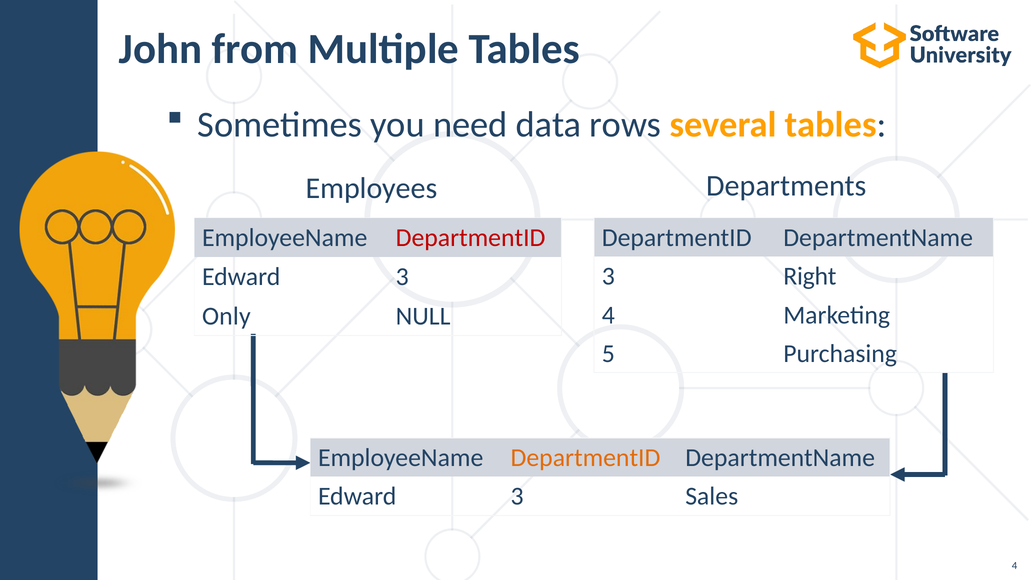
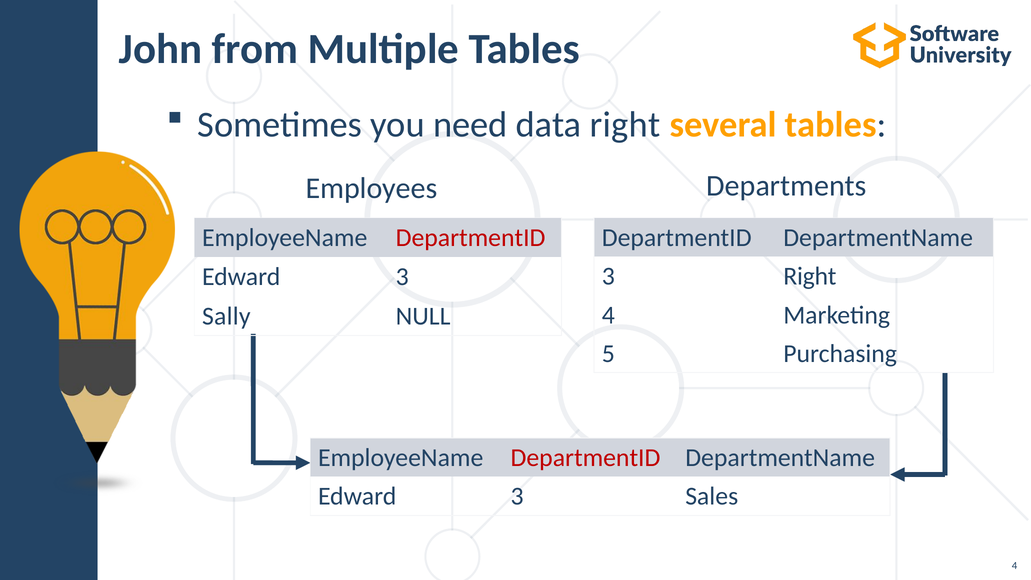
data rows: rows -> right (625, 124)
Only: Only -> Sally (226, 316)
DepartmentID colour: orange -> red (586, 458)
